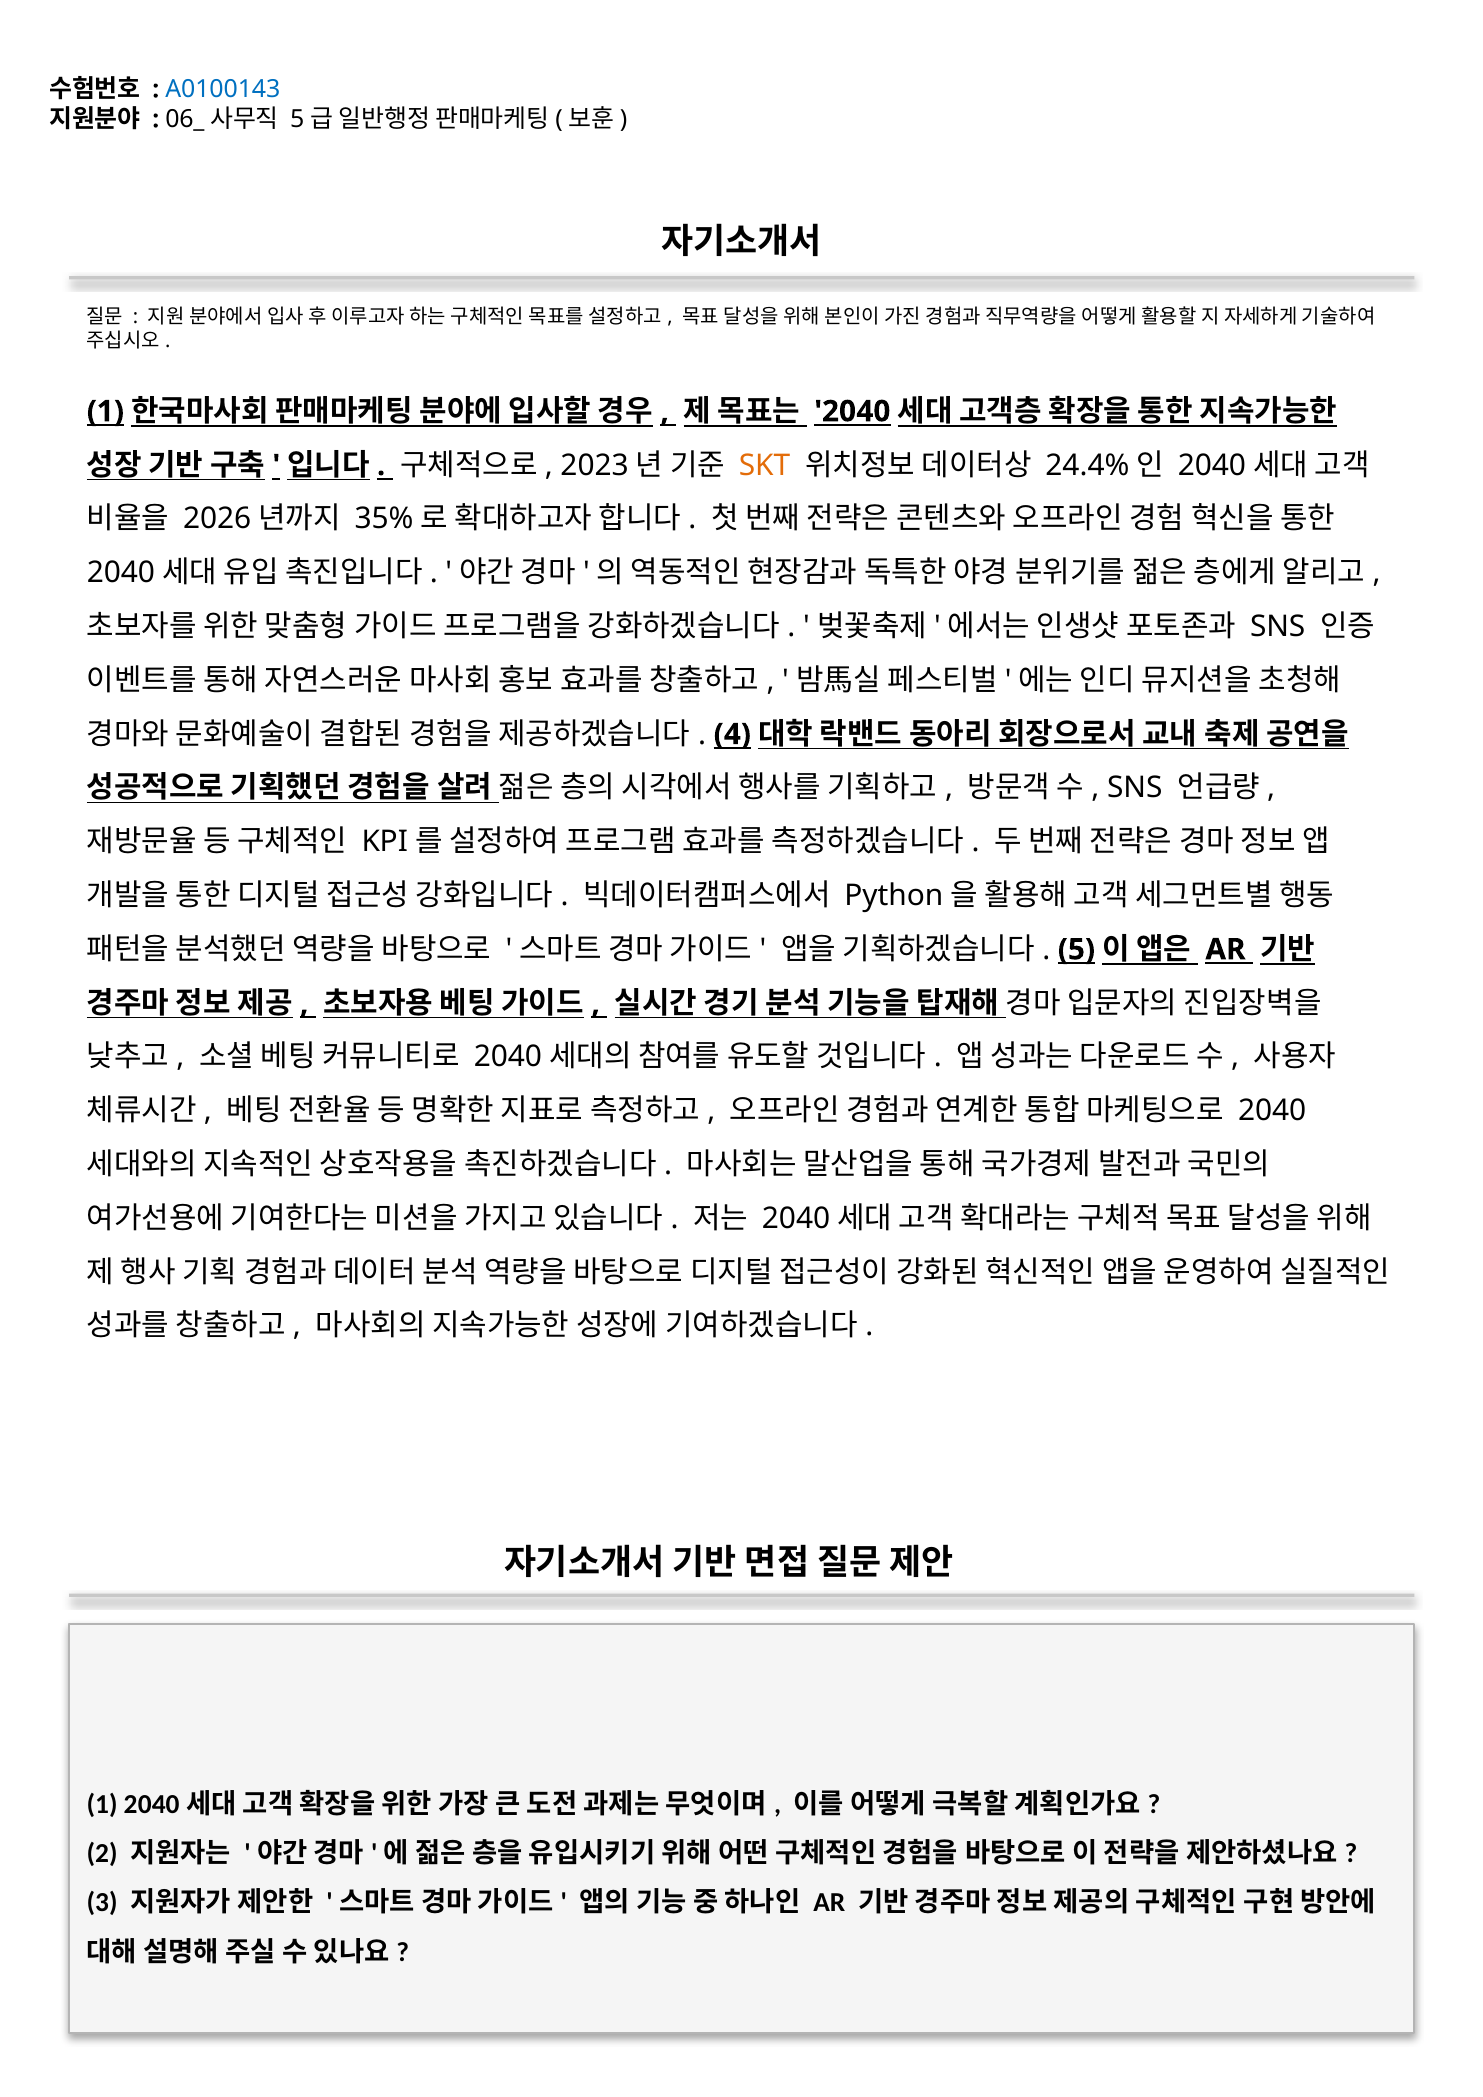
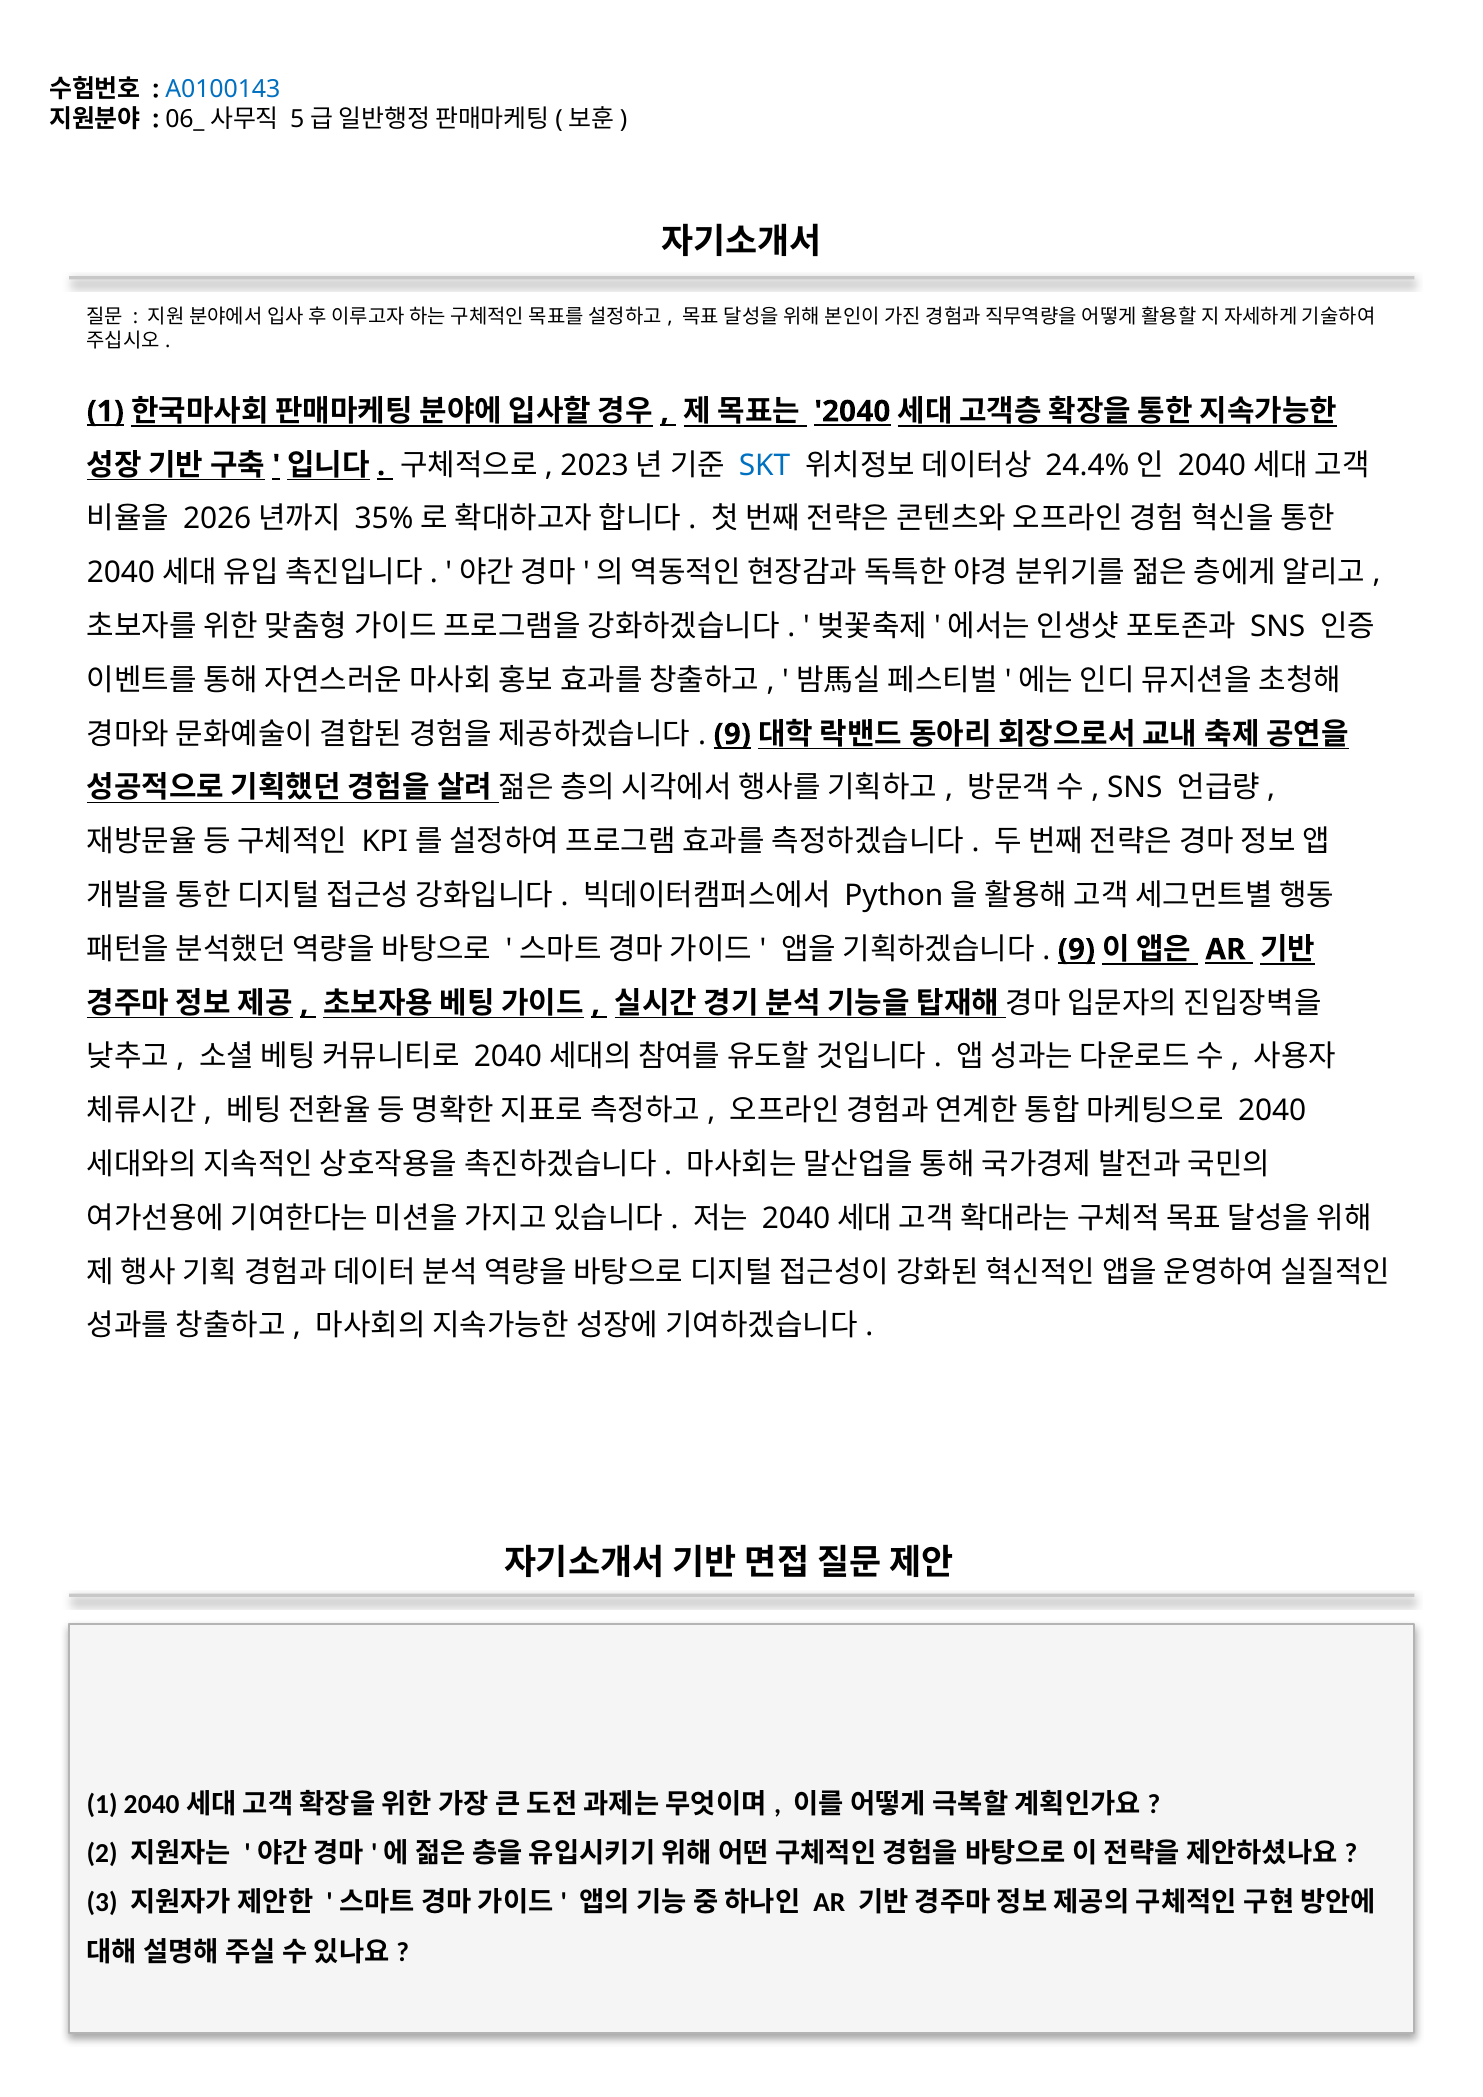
SKT colour: orange -> blue (764, 465)
4: 4 -> 9 (732, 734)
5: 5 -> 9 (1076, 950)
